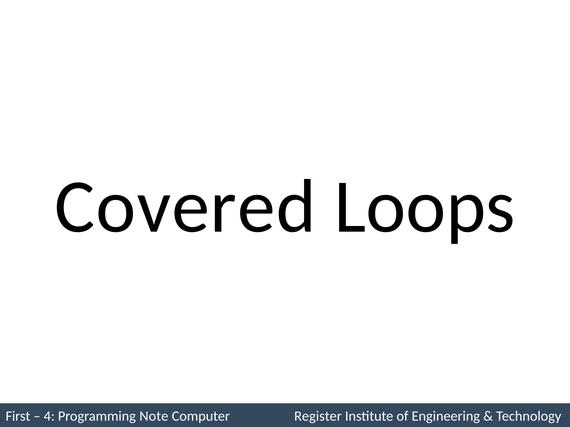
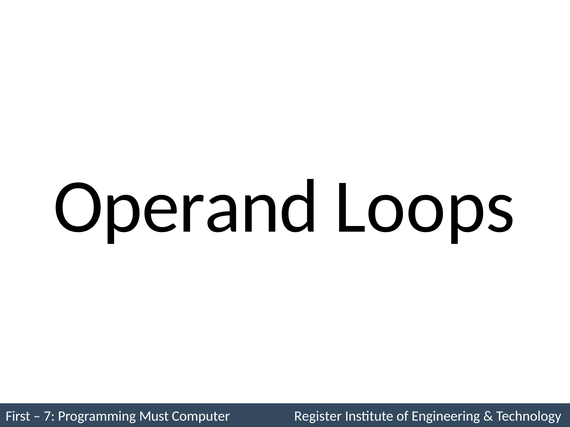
Covered: Covered -> Operand (186, 207)
4: 4 -> 7 (49, 417)
Note: Note -> Must (154, 417)
